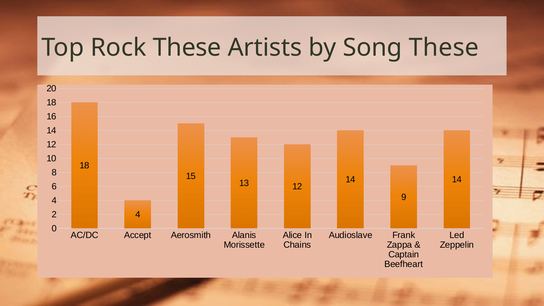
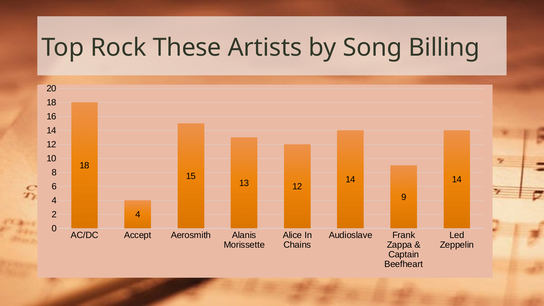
Song These: These -> Billing (444, 48)
